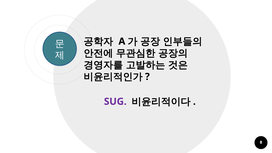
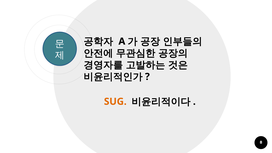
SUG colour: purple -> orange (115, 102)
